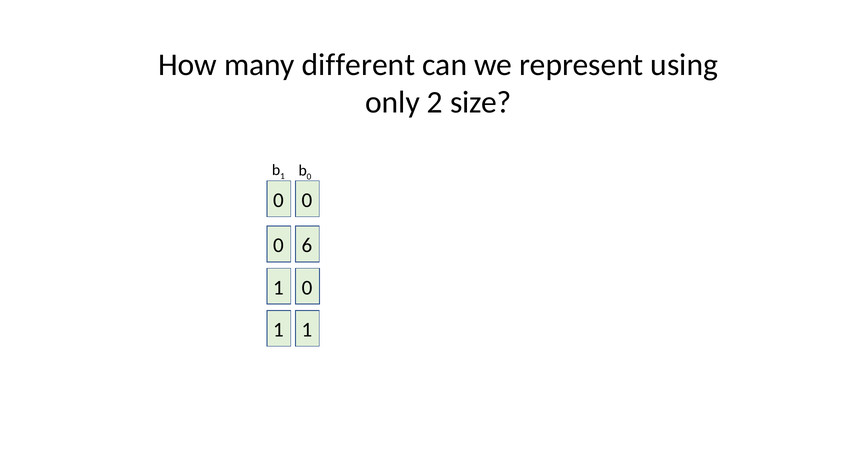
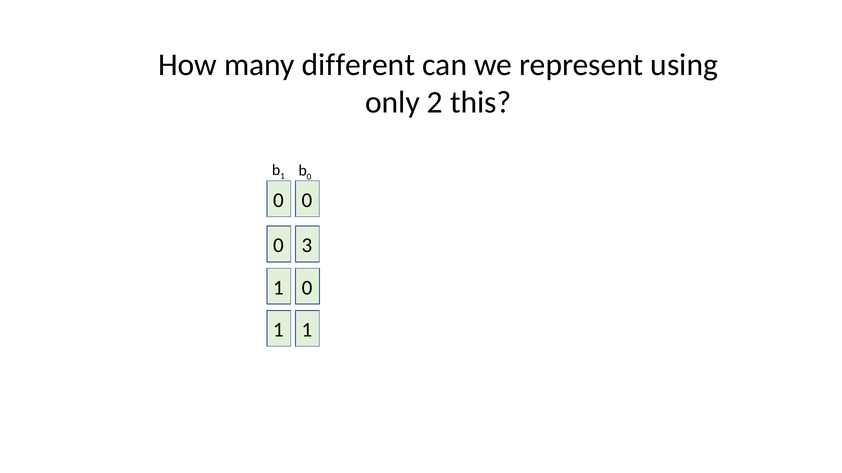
size: size -> this (481, 103)
6: 6 -> 3 (307, 246)
